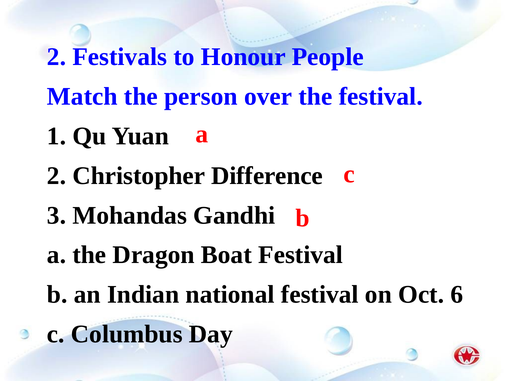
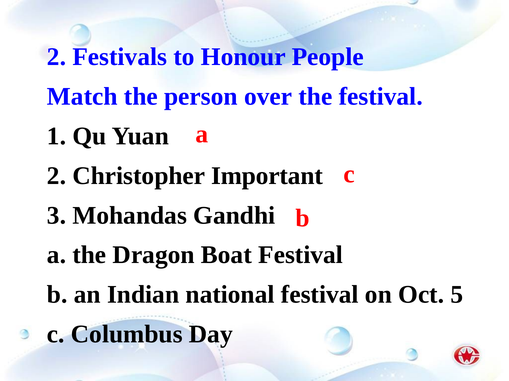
Difference: Difference -> Important (267, 176)
6: 6 -> 5 (457, 295)
